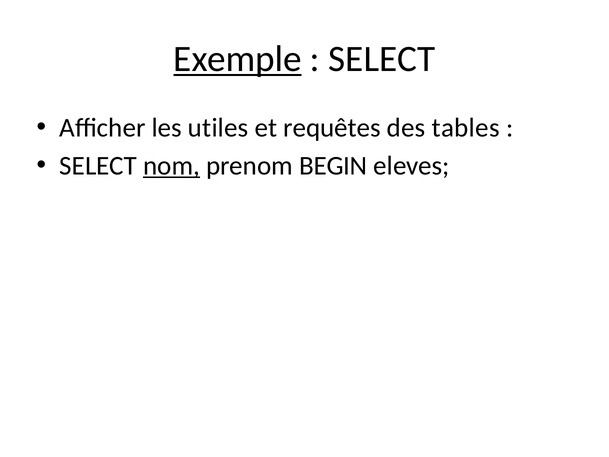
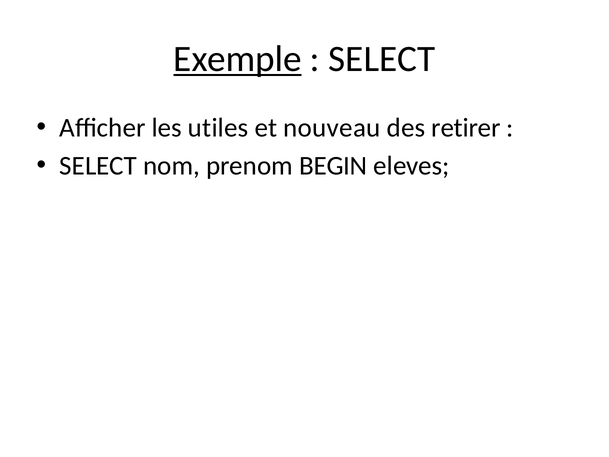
requêtes: requêtes -> nouveau (332, 128)
tables: tables -> retirer (466, 128)
nom underline: present -> none (172, 166)
